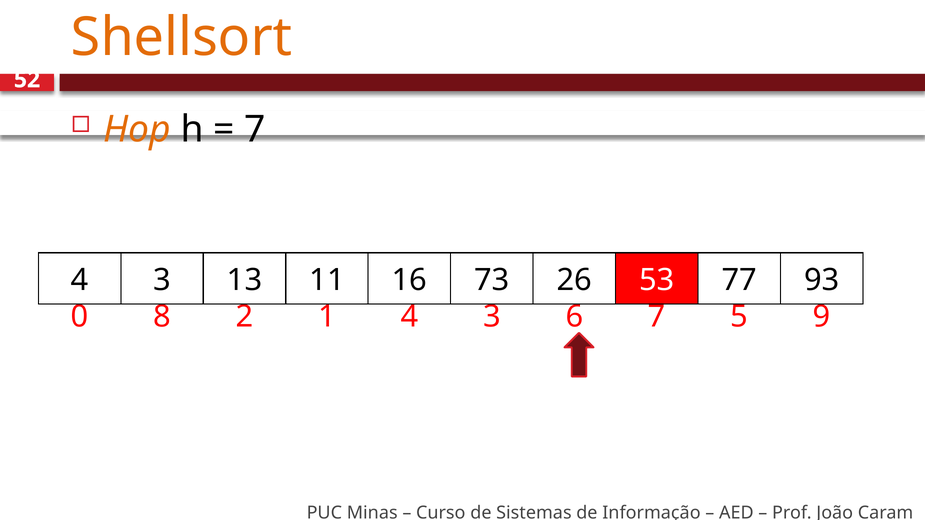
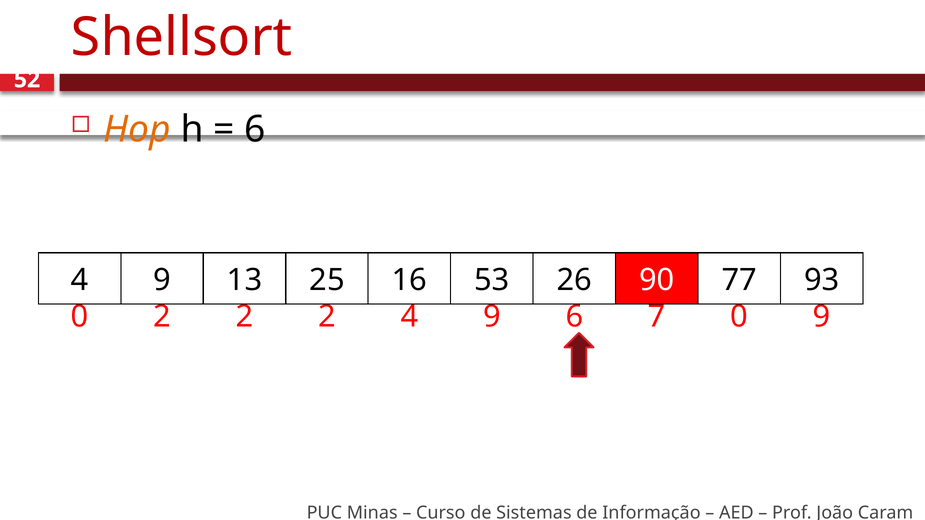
Shellsort colour: orange -> red (182, 38)
7: 7 -> 6 (255, 129)
3: 3 -> 9 (162, 280)
11: 11 -> 25 (327, 280)
73: 73 -> 53 (492, 280)
53: 53 -> 90 (657, 280)
0 8: 8 -> 2 (162, 317)
1: 1 -> 2 (327, 317)
3: 3 -> 9 (492, 317)
7 5: 5 -> 0 (739, 317)
